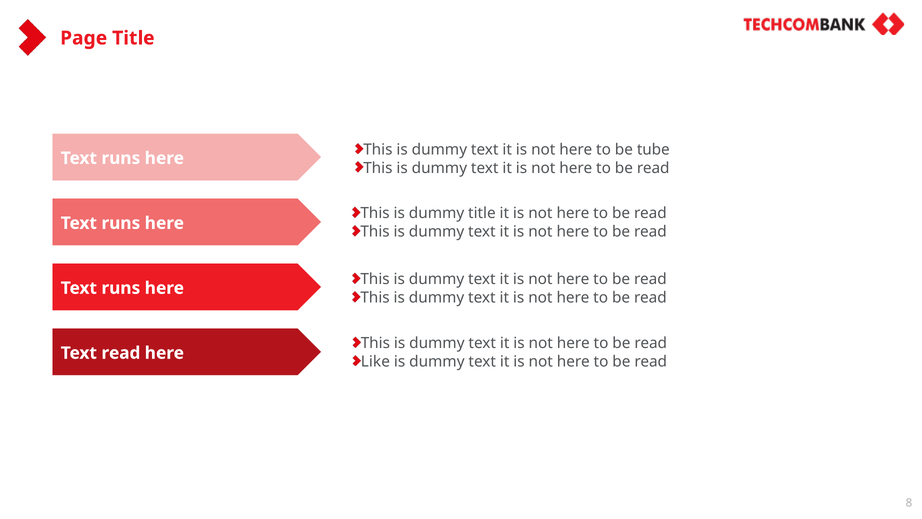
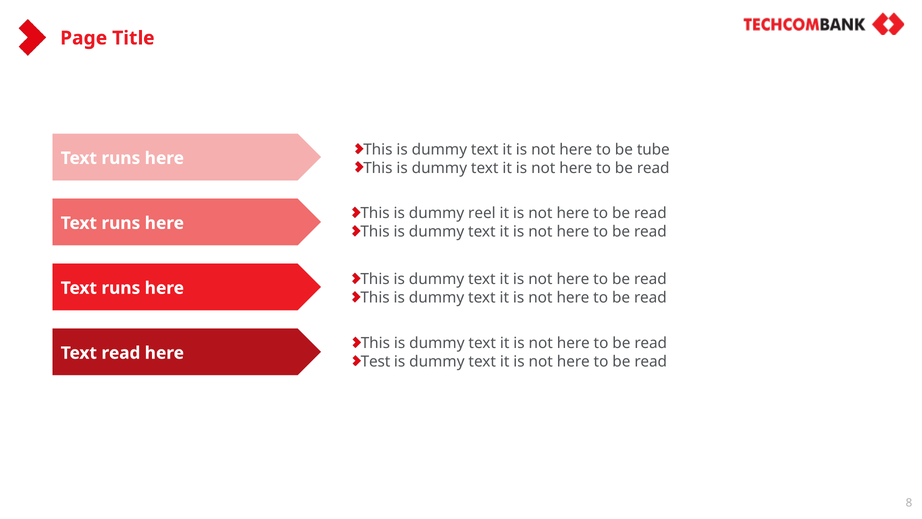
dummy title: title -> reel (482, 213)
Like: Like -> Test (375, 361)
